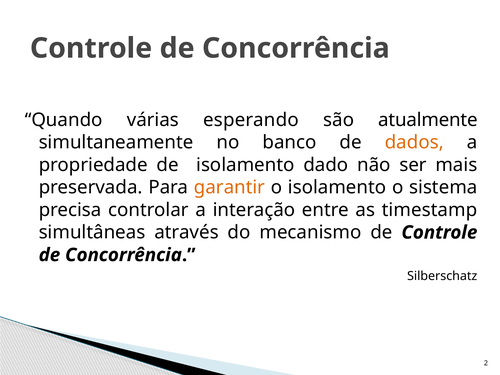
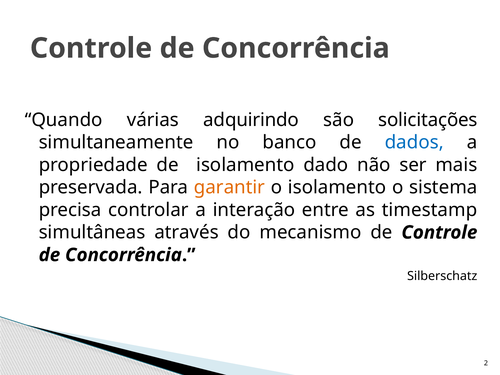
esperando: esperando -> adquirindo (251, 120)
atualmente: atualmente -> solicitações (428, 120)
dados colour: orange -> blue (414, 142)
